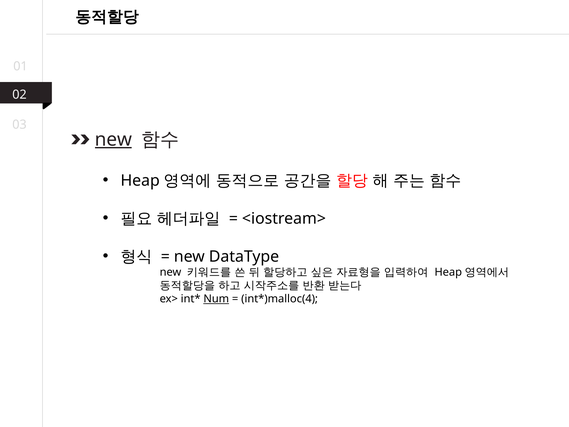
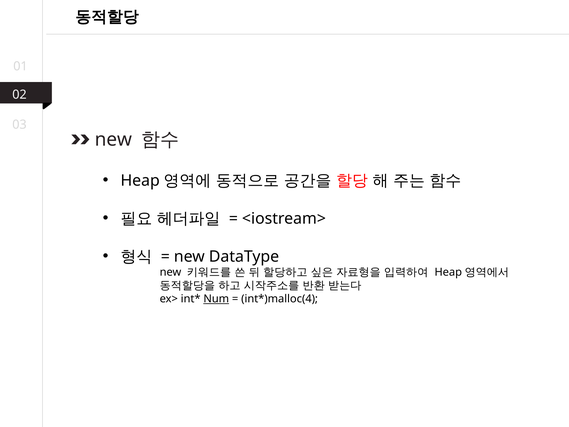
new underline: present -> none (113, 139)
